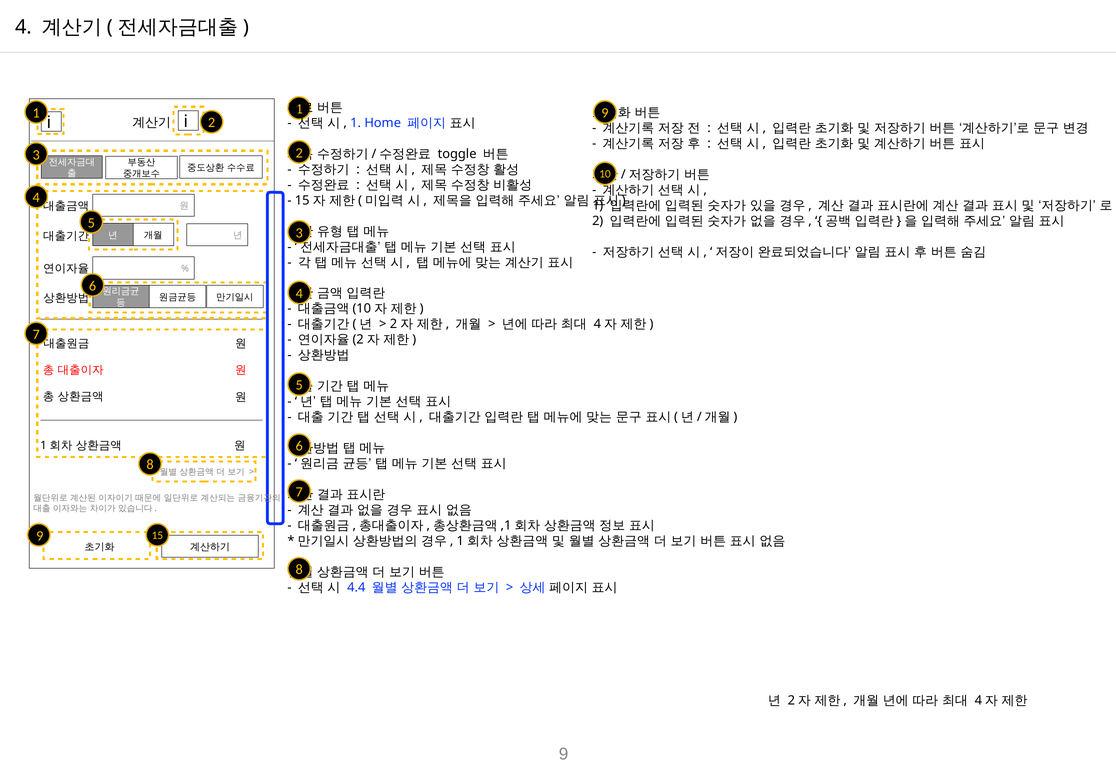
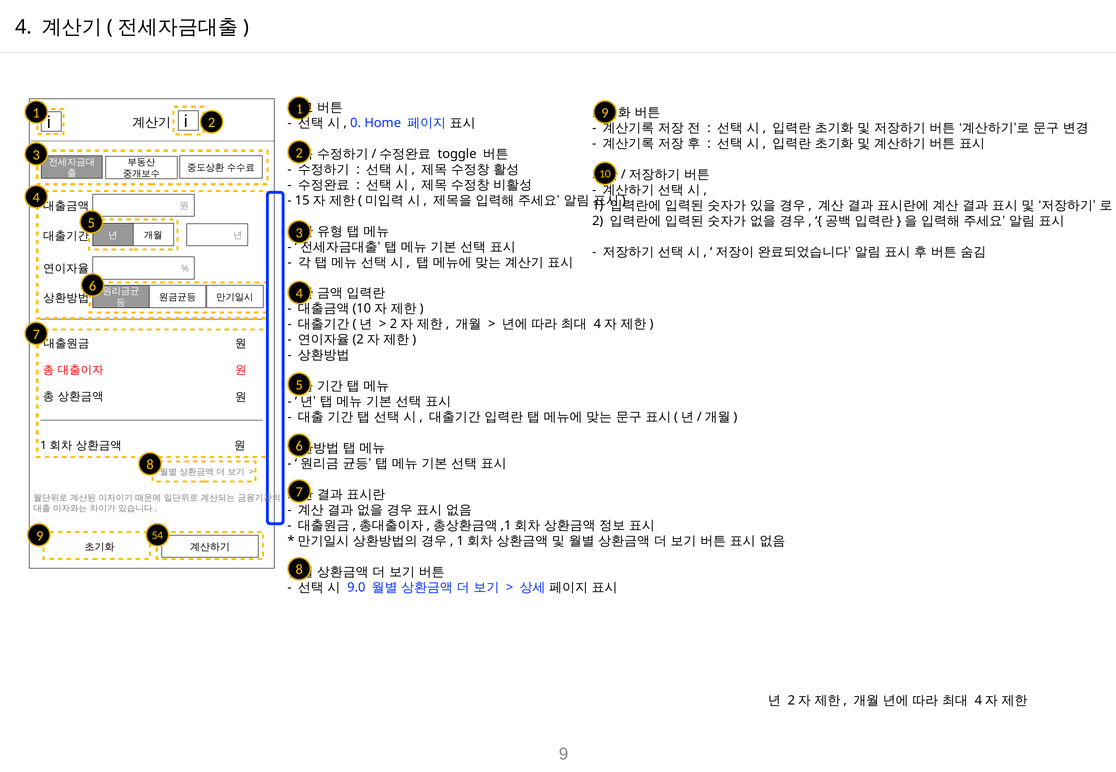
1: 1 -> 0 (356, 123)
15: 15 -> 54 (157, 536)
4.4: 4.4 -> 9.0 (356, 588)
